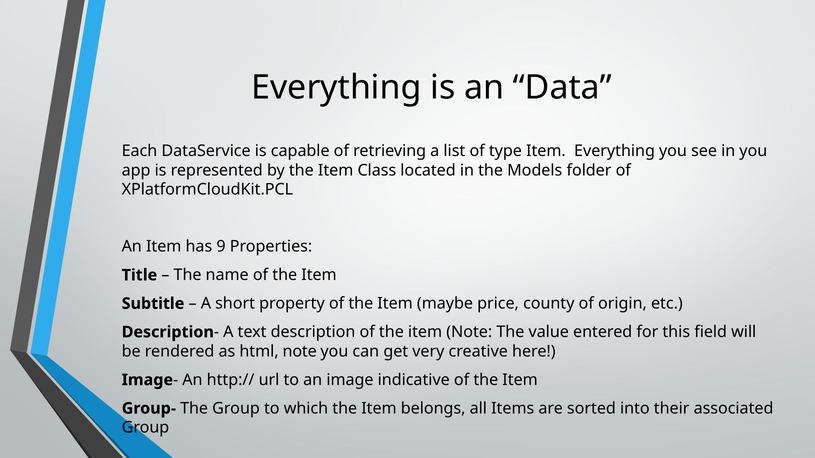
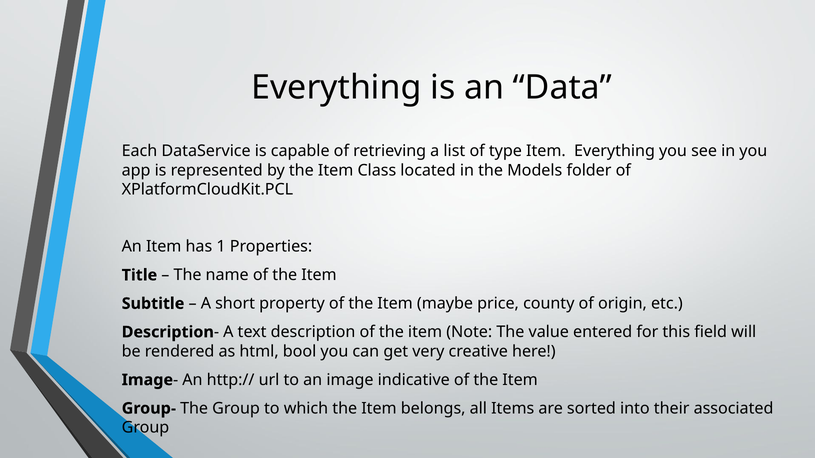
9: 9 -> 1 (221, 247)
html note: note -> bool (300, 352)
